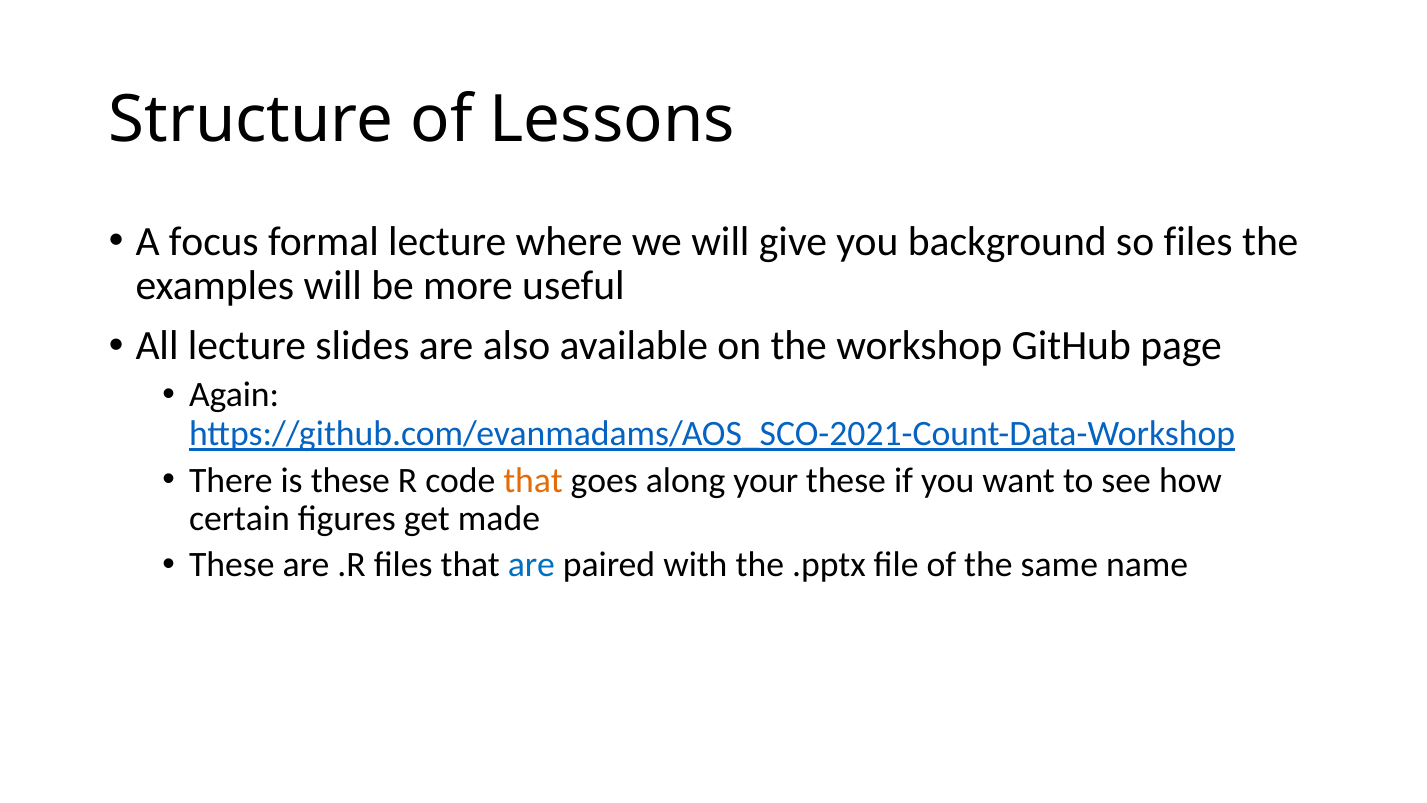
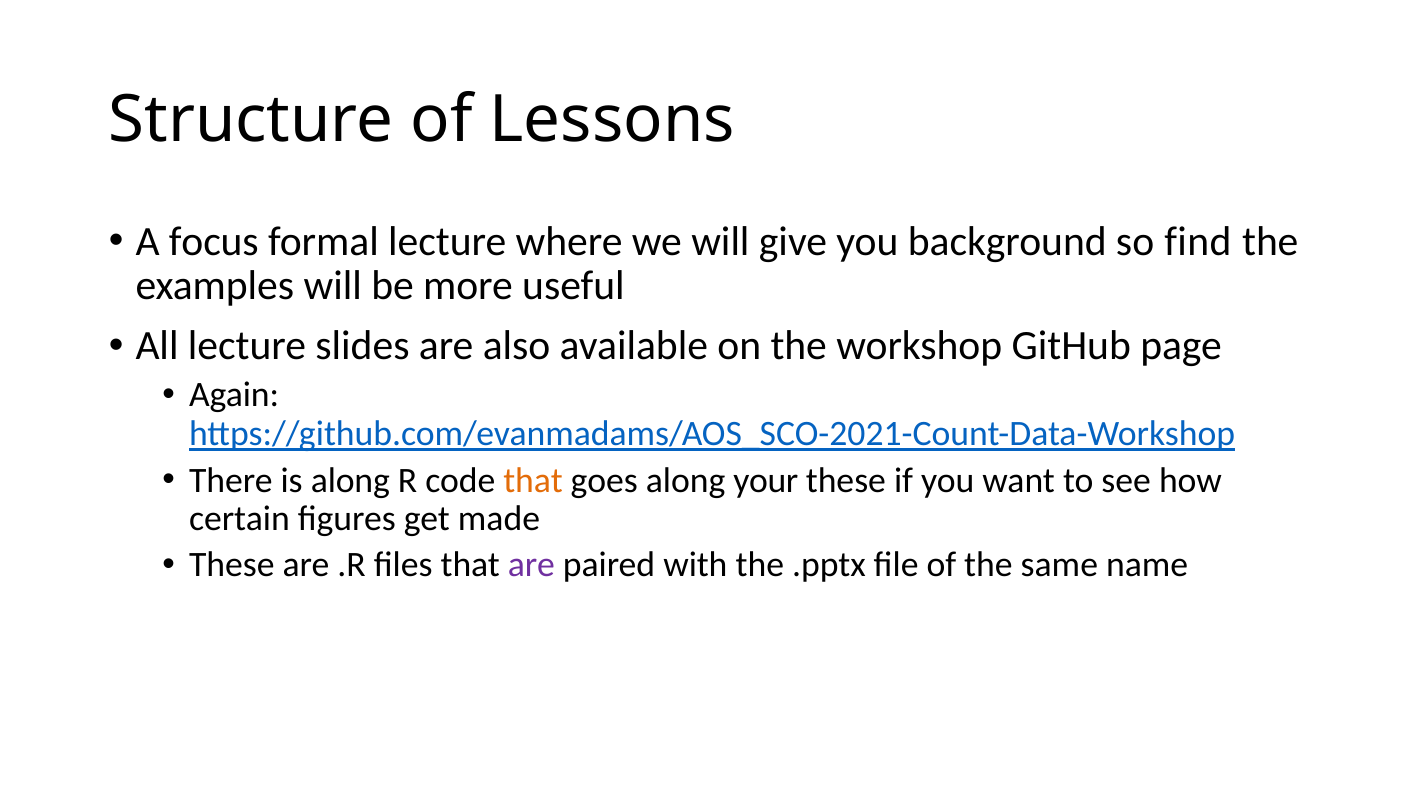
so files: files -> find (1198, 241)
is these: these -> along (350, 480)
are colour: blue -> purple (531, 565)
